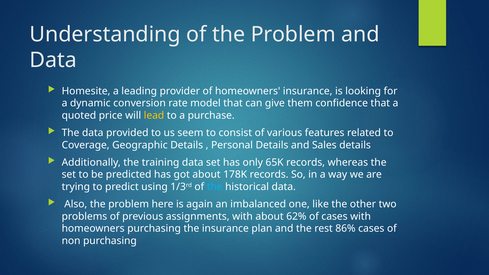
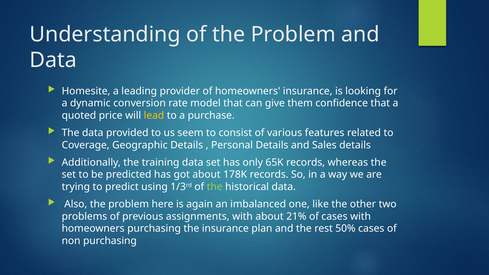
the colour: light blue -> light green (215, 187)
62%: 62% -> 21% (296, 216)
86%: 86% -> 50% (345, 229)
